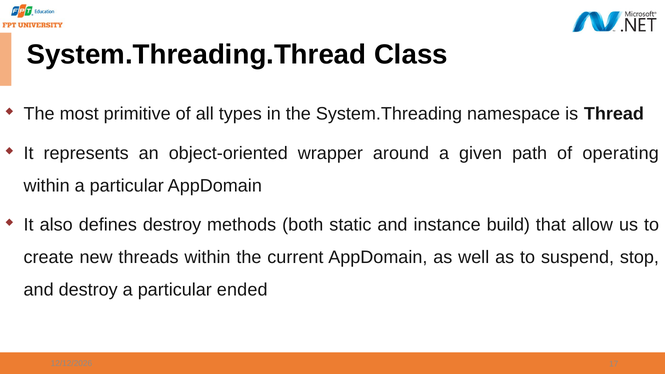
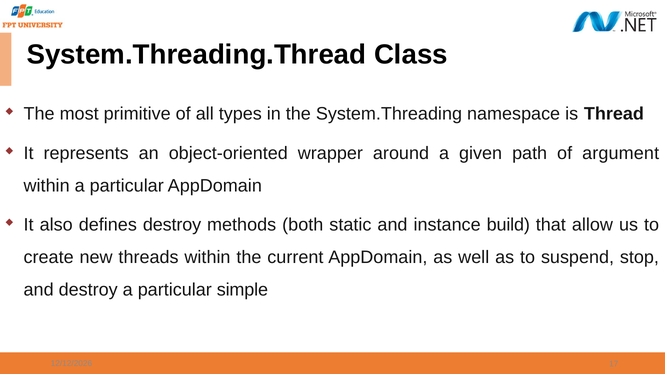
operating: operating -> argument (621, 153)
ended: ended -> simple (242, 290)
